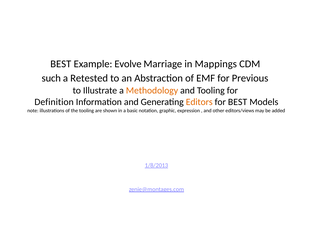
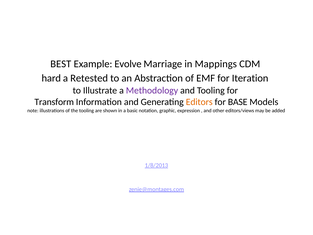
such: such -> hard (51, 78)
Previous: Previous -> Iteration (250, 78)
Methodology colour: orange -> purple (152, 90)
Definition: Definition -> Transform (54, 102)
for BEST: BEST -> BASE (238, 102)
